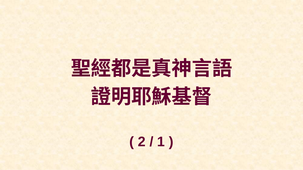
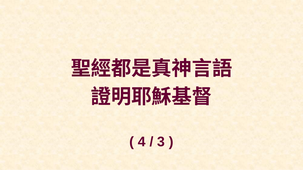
2: 2 -> 4 (142, 142)
1: 1 -> 3 (161, 142)
